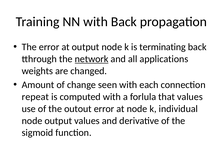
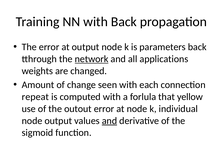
terminating: terminating -> parameters (163, 47)
that values: values -> yellow (190, 96)
and underline: none -> present (109, 120)
